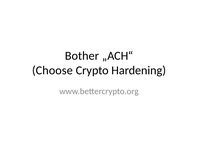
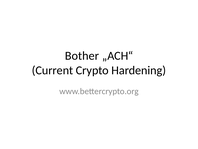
Choose: Choose -> Current (52, 70)
